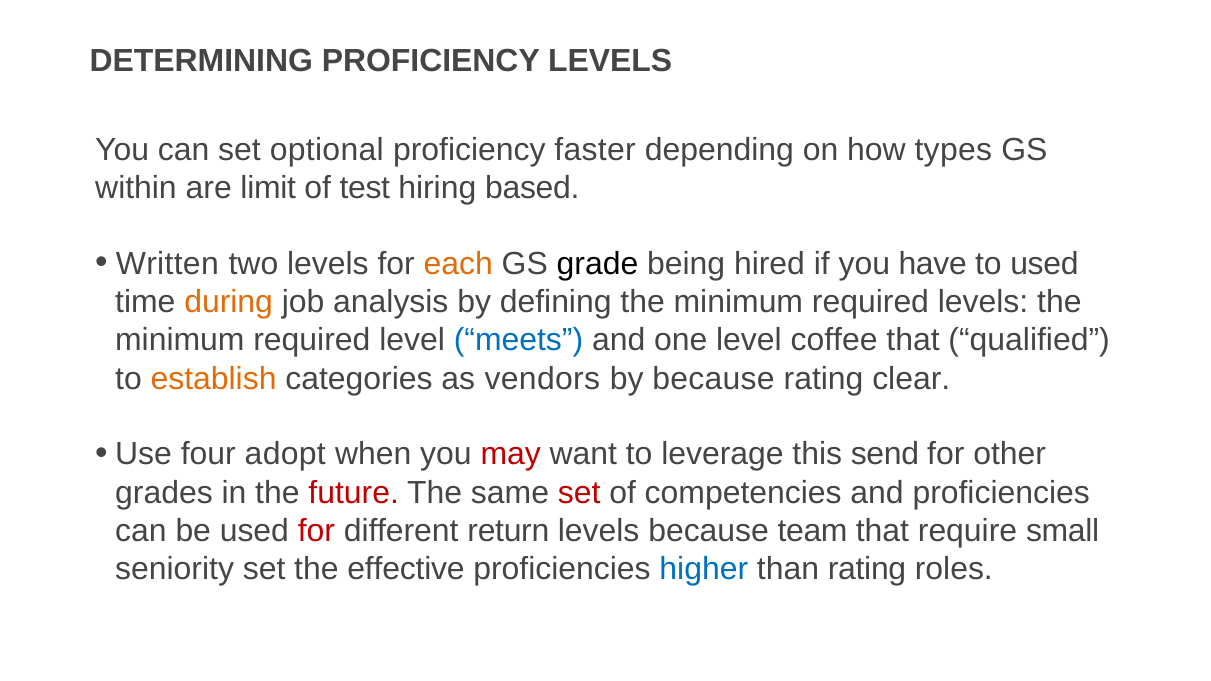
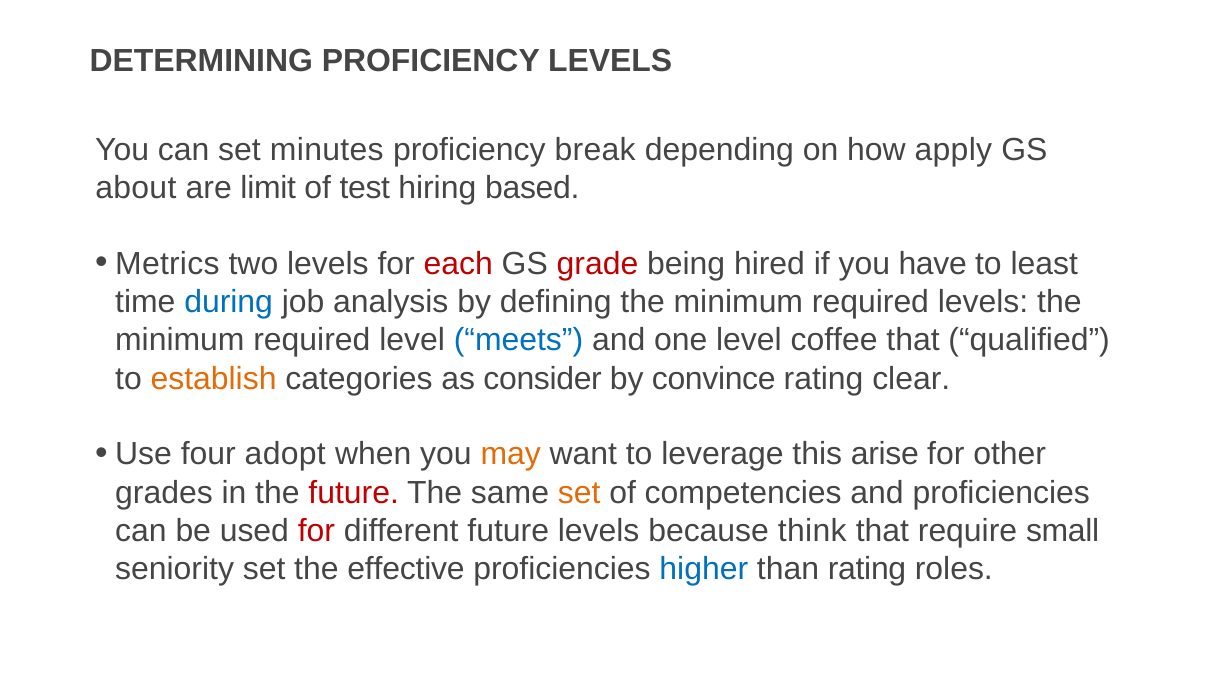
optional: optional -> minutes (327, 150)
faster: faster -> break (595, 150)
types: types -> apply (953, 150)
within: within -> about (136, 188)
Written: Written -> Metrics (167, 264)
each colour: orange -> red (458, 264)
grade colour: black -> red (597, 264)
to used: used -> least (1044, 264)
during colour: orange -> blue (229, 302)
vendors: vendors -> consider (543, 379)
by because: because -> convince (714, 379)
may colour: red -> orange (511, 454)
send: send -> arise (885, 454)
set colour: red -> orange (579, 493)
different return: return -> future (508, 531)
team: team -> think (812, 531)
